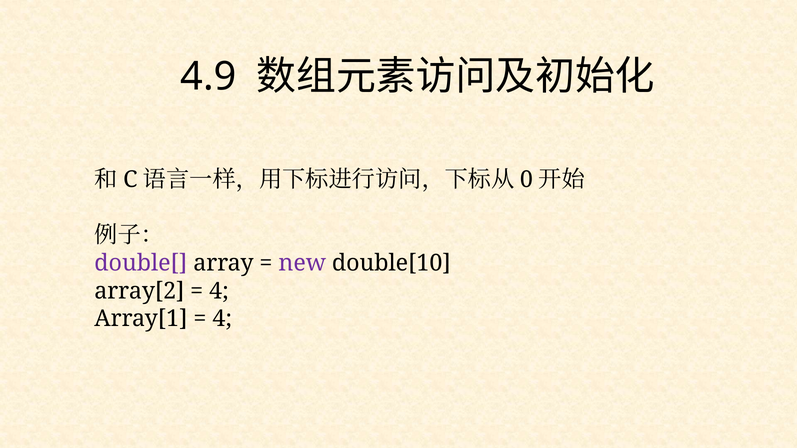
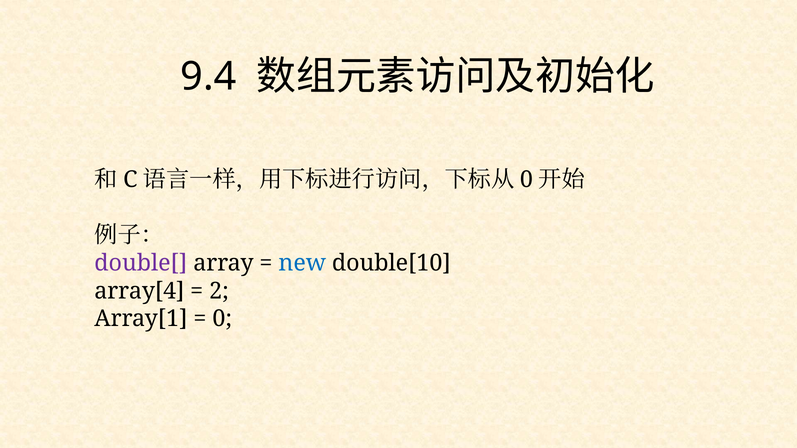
4.9: 4.9 -> 9.4 (208, 77)
new colour: purple -> blue (302, 263)
array[2: array[2 -> array[4 (139, 291)
4: 4 -> 2 (219, 291)
4: 4 -> 0 (222, 319)
